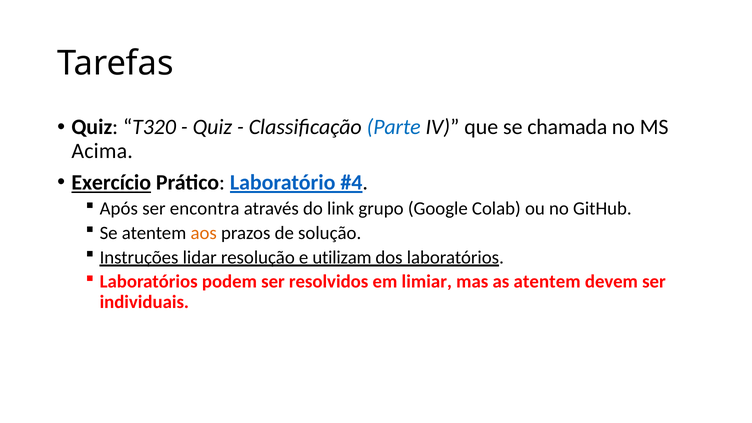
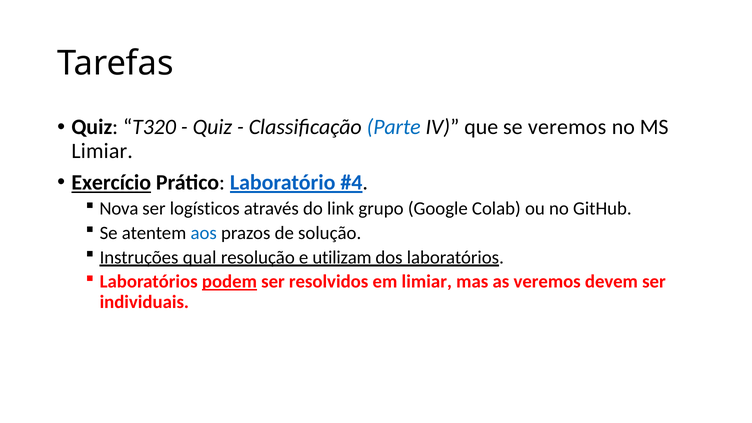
se chamada: chamada -> veremos (567, 127)
Acima: Acima -> Limiar (102, 151)
Após: Após -> Nova (119, 209)
encontra: encontra -> logísticos (205, 209)
aos colour: orange -> blue (204, 233)
lidar: lidar -> qual (200, 257)
podem underline: none -> present (229, 282)
as atentem: atentem -> veremos (547, 282)
